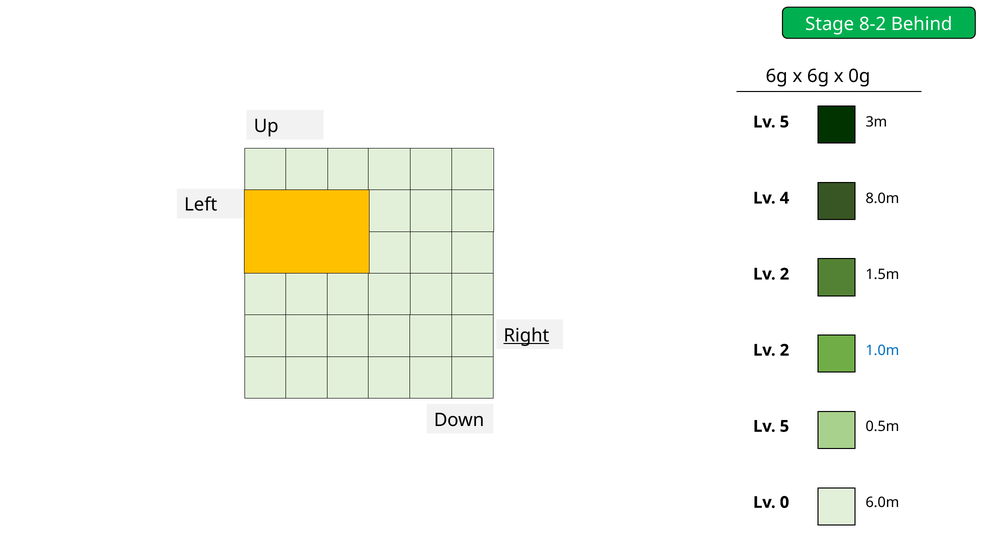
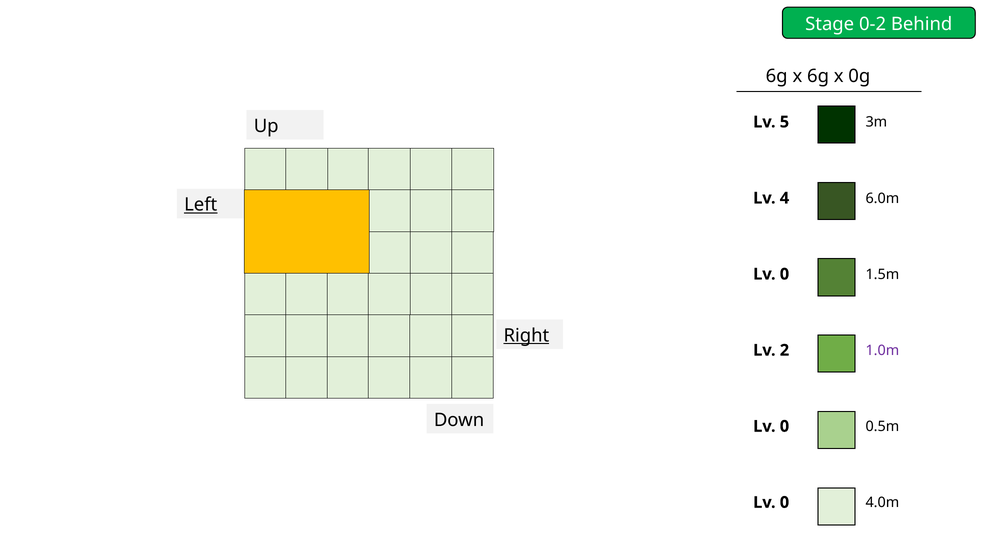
8-2: 8-2 -> 0-2 (873, 24)
8.0m: 8.0m -> 6.0m (882, 198)
Left underline: none -> present (201, 205)
2: 2 -> 0 (784, 274)
1.0m colour: blue -> purple (882, 351)
5: 5 -> 0 (784, 426)
6.0m: 6.0m -> 4.0m (882, 503)
